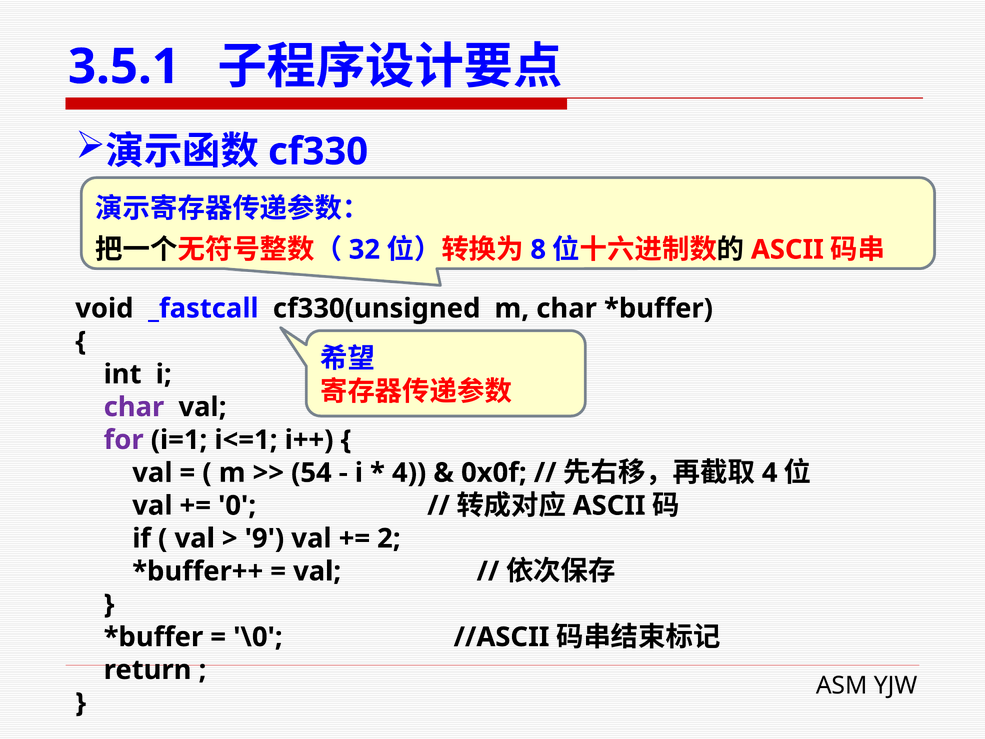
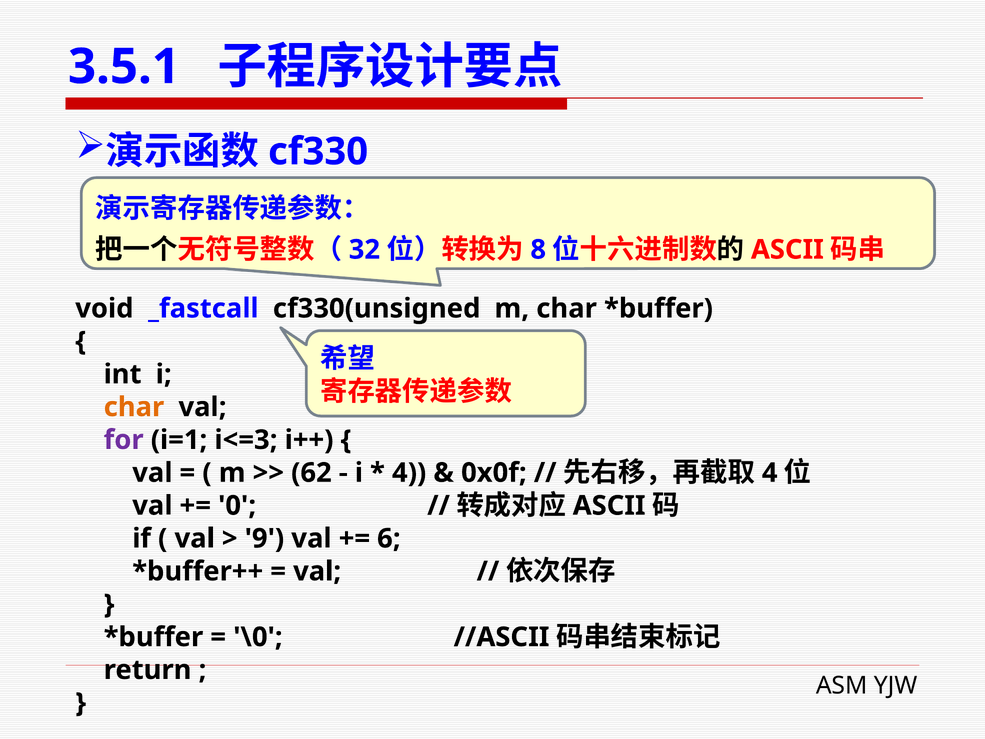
char colour: purple -> orange (134, 407)
i<=1: i<=1 -> i<=3 (246, 440)
54: 54 -> 62 (311, 473)
2: 2 -> 6 (389, 538)
